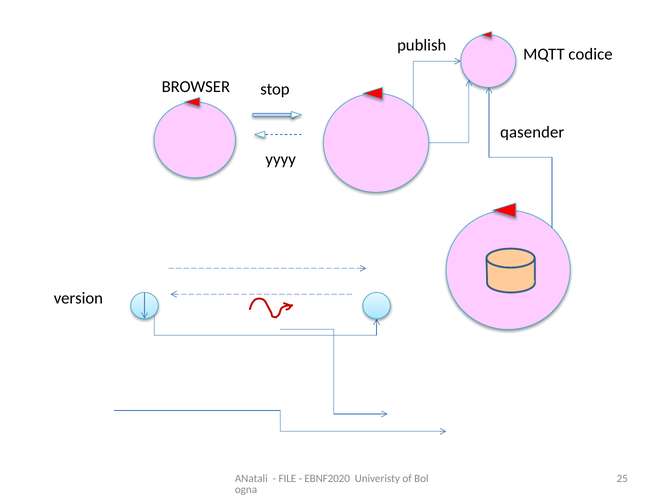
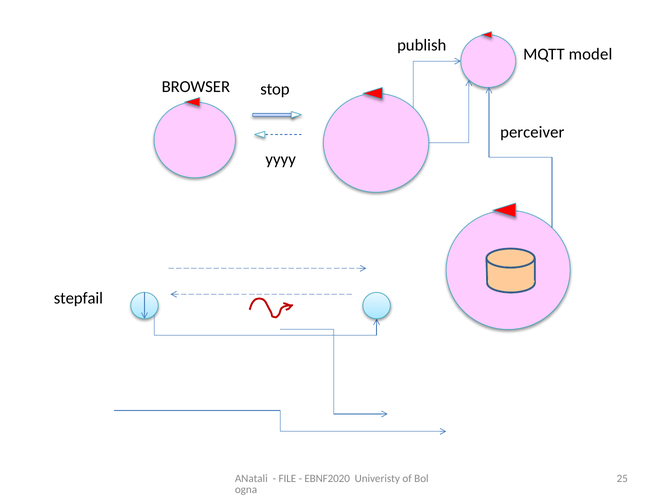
codice: codice -> model (591, 54)
qasender: qasender -> perceiver (532, 132)
version: version -> stepfail (78, 298)
